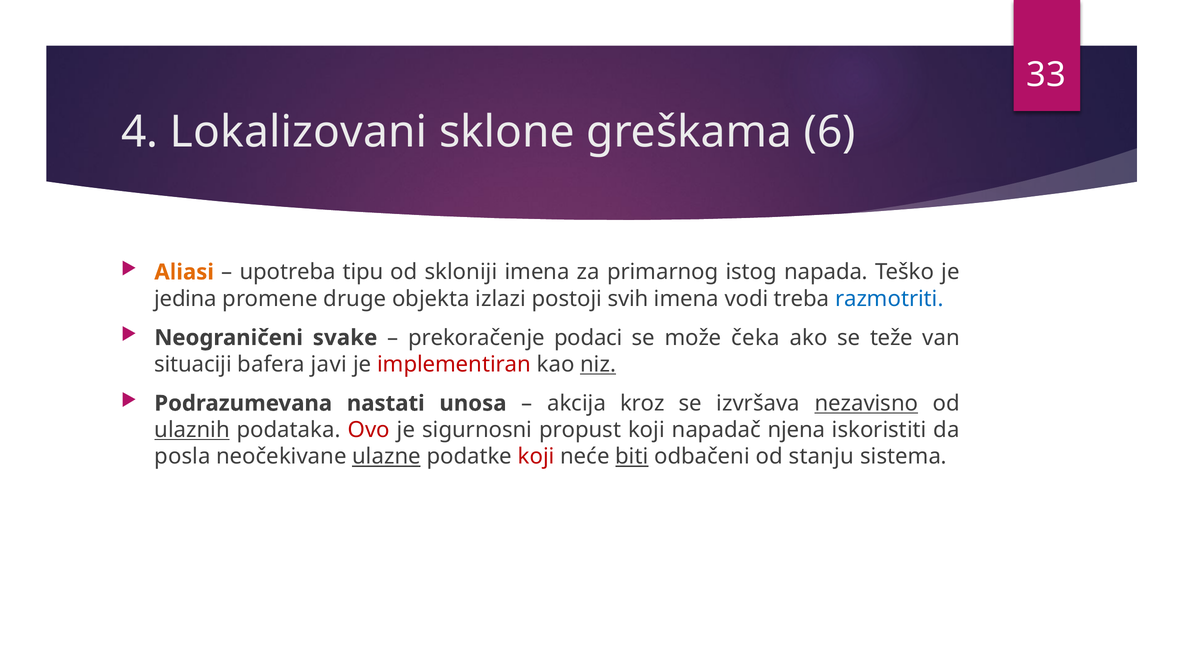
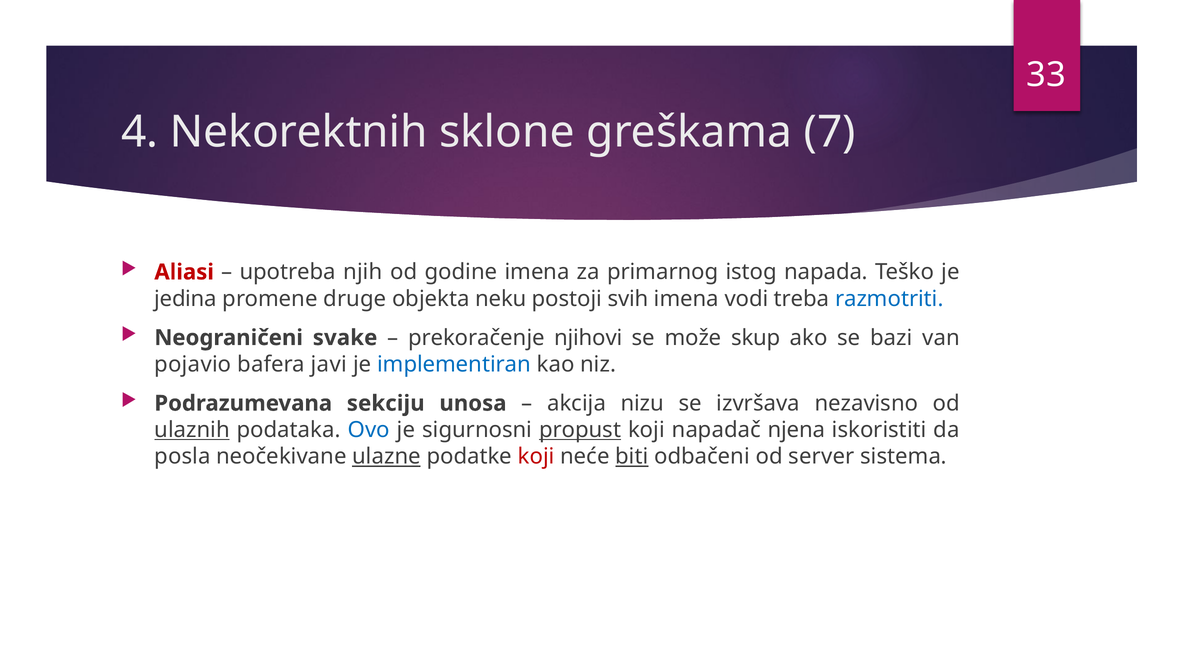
Lokalizovani: Lokalizovani -> Nekorektnih (299, 132)
6: 6 -> 7 (830, 132)
Aliasi colour: orange -> red (184, 272)
tipu: tipu -> njih (363, 272)
skloniji: skloniji -> godine (461, 272)
izlazi: izlazi -> neku (501, 299)
podaci: podaci -> njihovi (588, 338)
čeka: čeka -> skup (756, 338)
teže: teže -> bazi (891, 338)
situaciji: situaciji -> pojavio (193, 364)
implementiran colour: red -> blue (454, 364)
niz underline: present -> none (598, 364)
nastati: nastati -> sekciju (386, 403)
kroz: kroz -> nizu (642, 403)
nezavisno underline: present -> none (866, 403)
Ovo colour: red -> blue (369, 430)
propust underline: none -> present (580, 430)
stanju: stanju -> server (821, 457)
